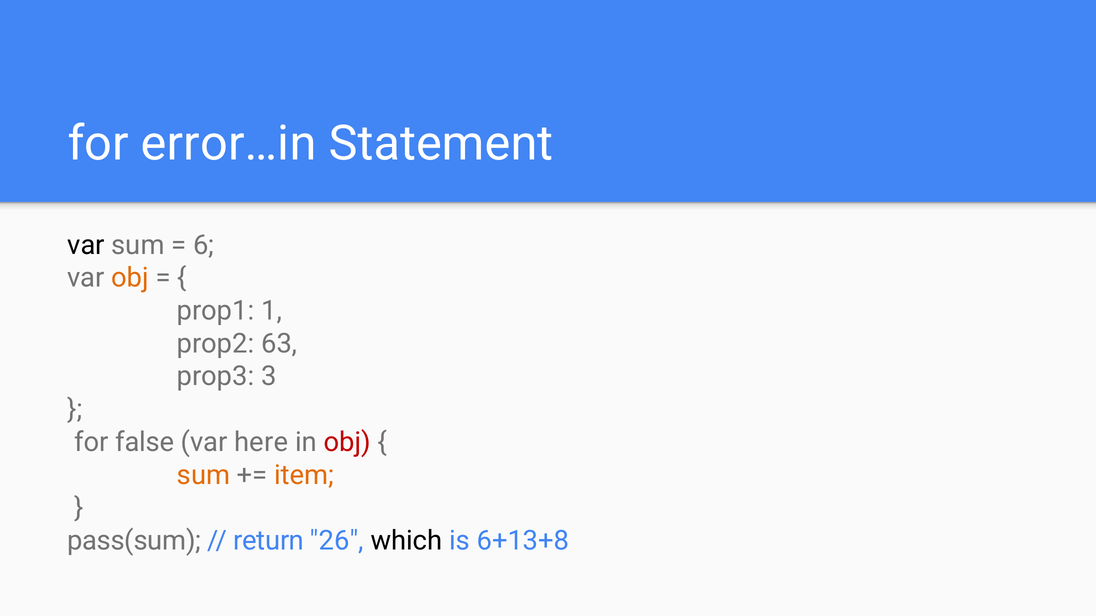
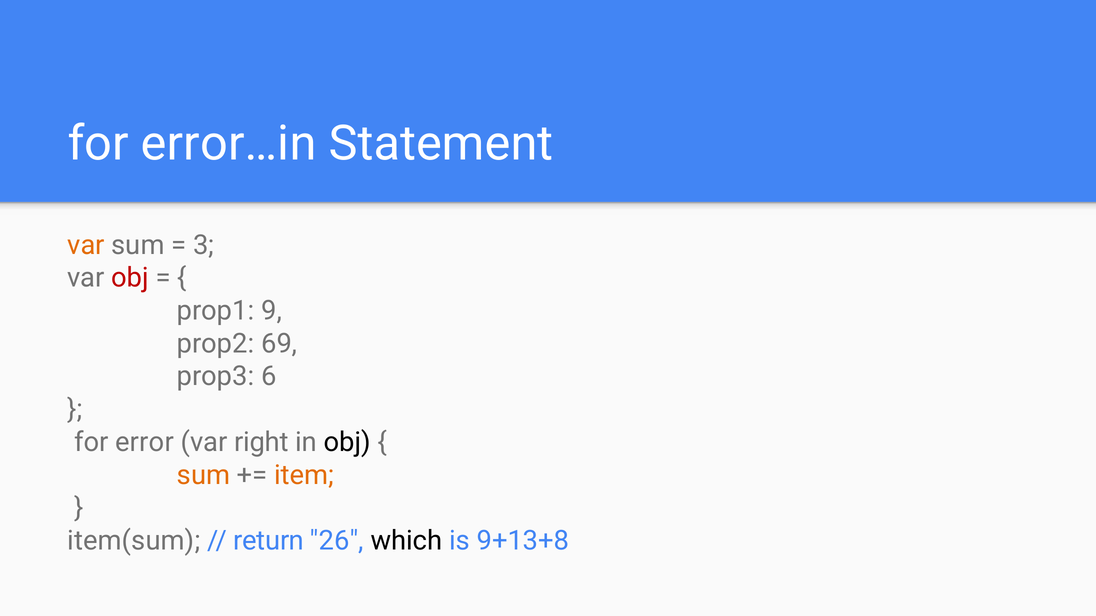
var colour: black -> orange (86, 245)
6: 6 -> 3 (204, 245)
obj colour: orange -> red (130, 278)
1: 1 -> 9 (272, 311)
63: 63 -> 69 (279, 344)
3: 3 -> 6 (269, 377)
false: false -> error (145, 443)
here: here -> right (261, 443)
obj colour: red -> black (347, 443)
pass(sum: pass(sum -> item(sum (134, 541)
6+13+8: 6+13+8 -> 9+13+8 (523, 541)
